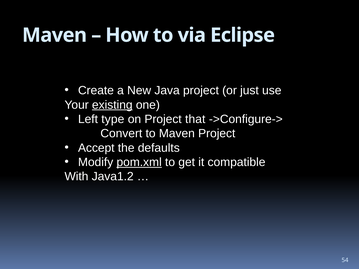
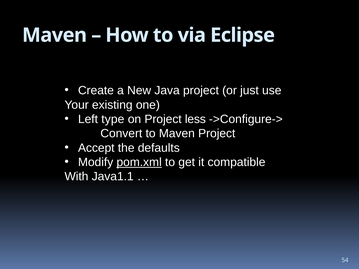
existing underline: present -> none (112, 105)
that: that -> less (195, 119)
Java1.2: Java1.2 -> Java1.1 (113, 177)
